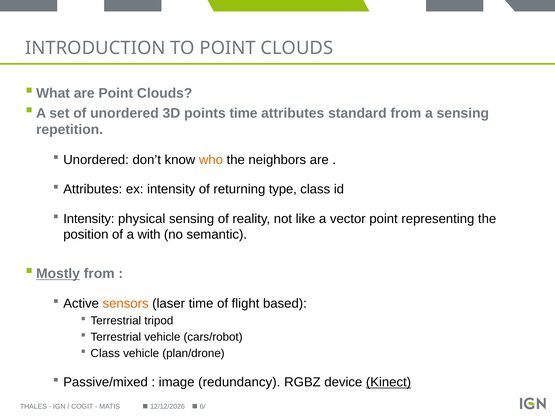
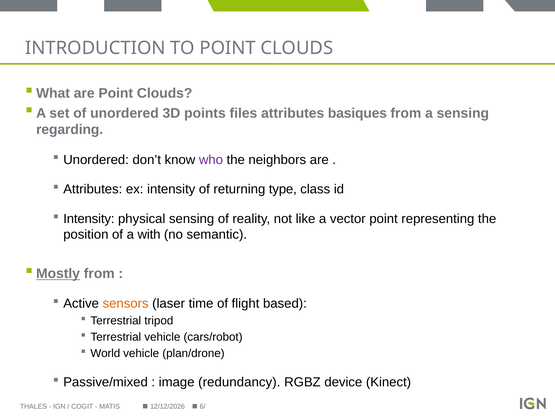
points time: time -> files (243, 113)
standard: standard -> basiques (357, 113)
repetition: repetition -> regarding (70, 130)
who colour: orange -> purple (211, 160)
Class: Class -> World (105, 354)
Kinect underline: present -> none (389, 382)
